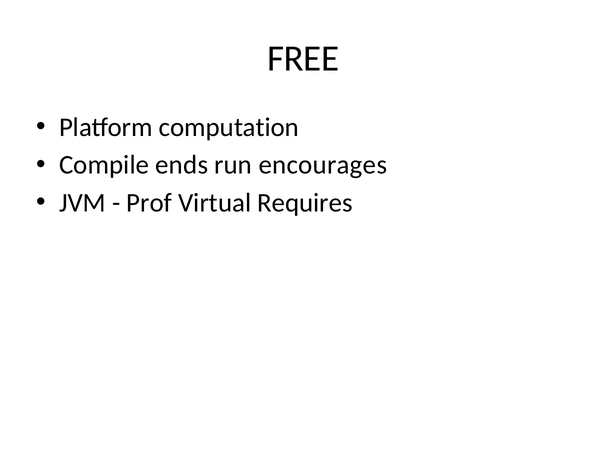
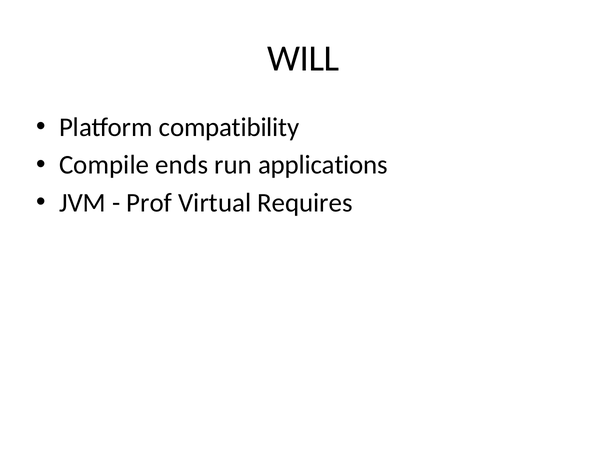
FREE: FREE -> WILL (303, 59)
computation: computation -> compatibility (229, 127)
encourages: encourages -> applications (323, 165)
